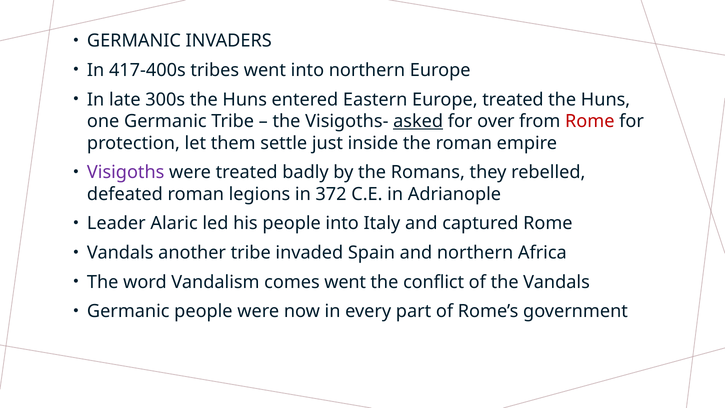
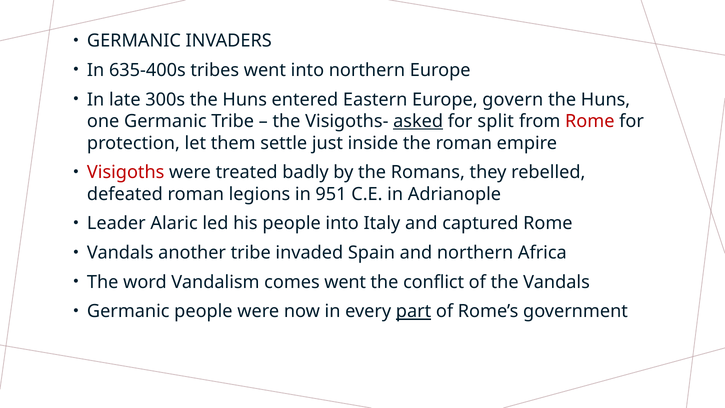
417-400s: 417-400s -> 635-400s (147, 70)
Europe treated: treated -> govern (513, 100)
over: over -> split (496, 121)
Visigoths colour: purple -> red (126, 172)
372: 372 -> 951 (331, 194)
part underline: none -> present (414, 311)
